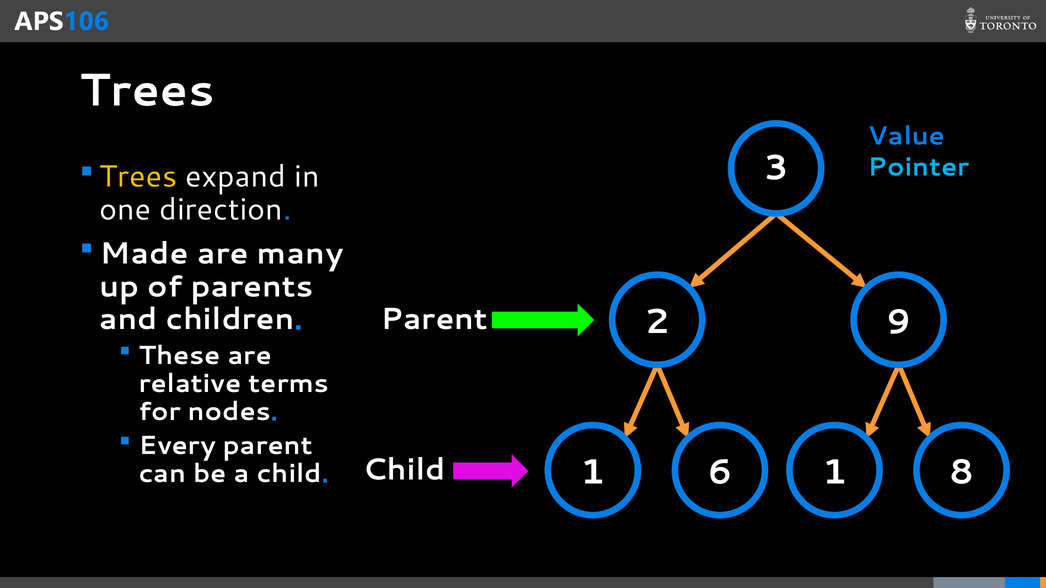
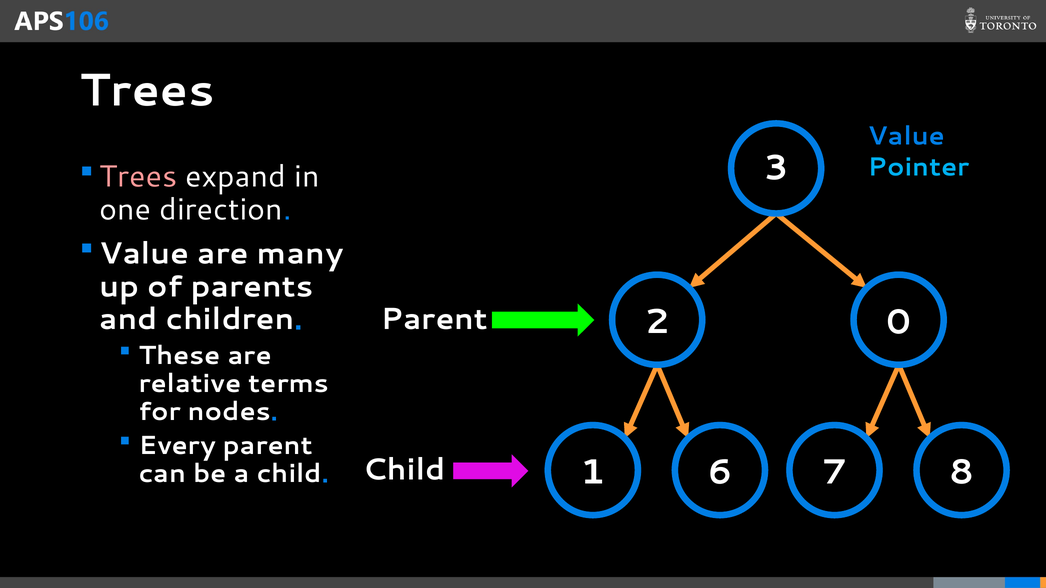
Trees colour: yellow -> pink (138, 177)
Made: Made -> Value (144, 254)
9: 9 -> 0 (899, 322)
6 1: 1 -> 7 (835, 473)
